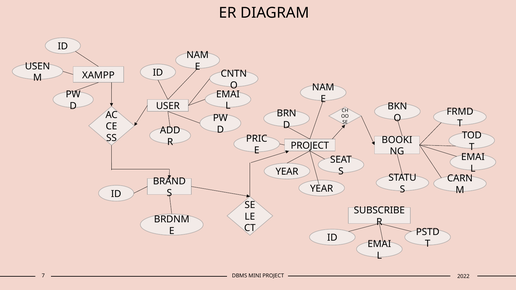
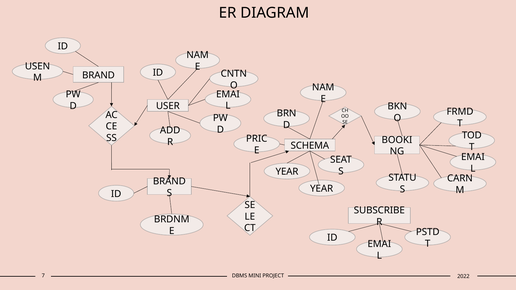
XAMPP: XAMPP -> BRAND (98, 75)
PROJECT: PROJECT -> SCHEMA (310, 146)
